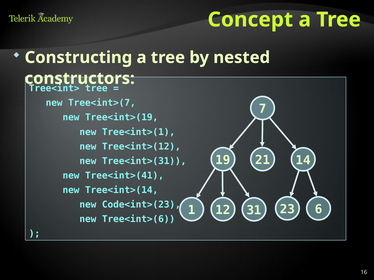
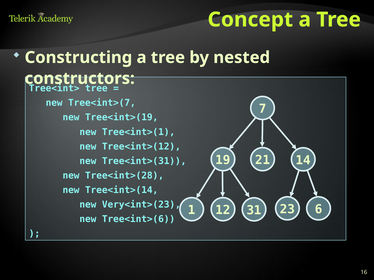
Tree<int>(41: Tree<int>(41 -> Tree<int>(28 (124, 176)
Code<int>(23: Code<int>(23 -> Very<int>(23 (141, 205)
